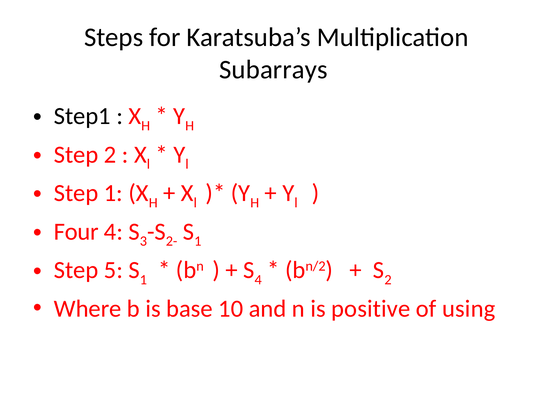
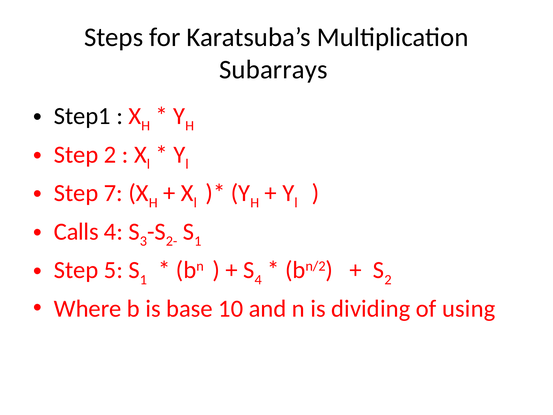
Step 1: 1 -> 7 (113, 193)
Four: Four -> Calls (76, 231)
positive: positive -> dividing (371, 308)
